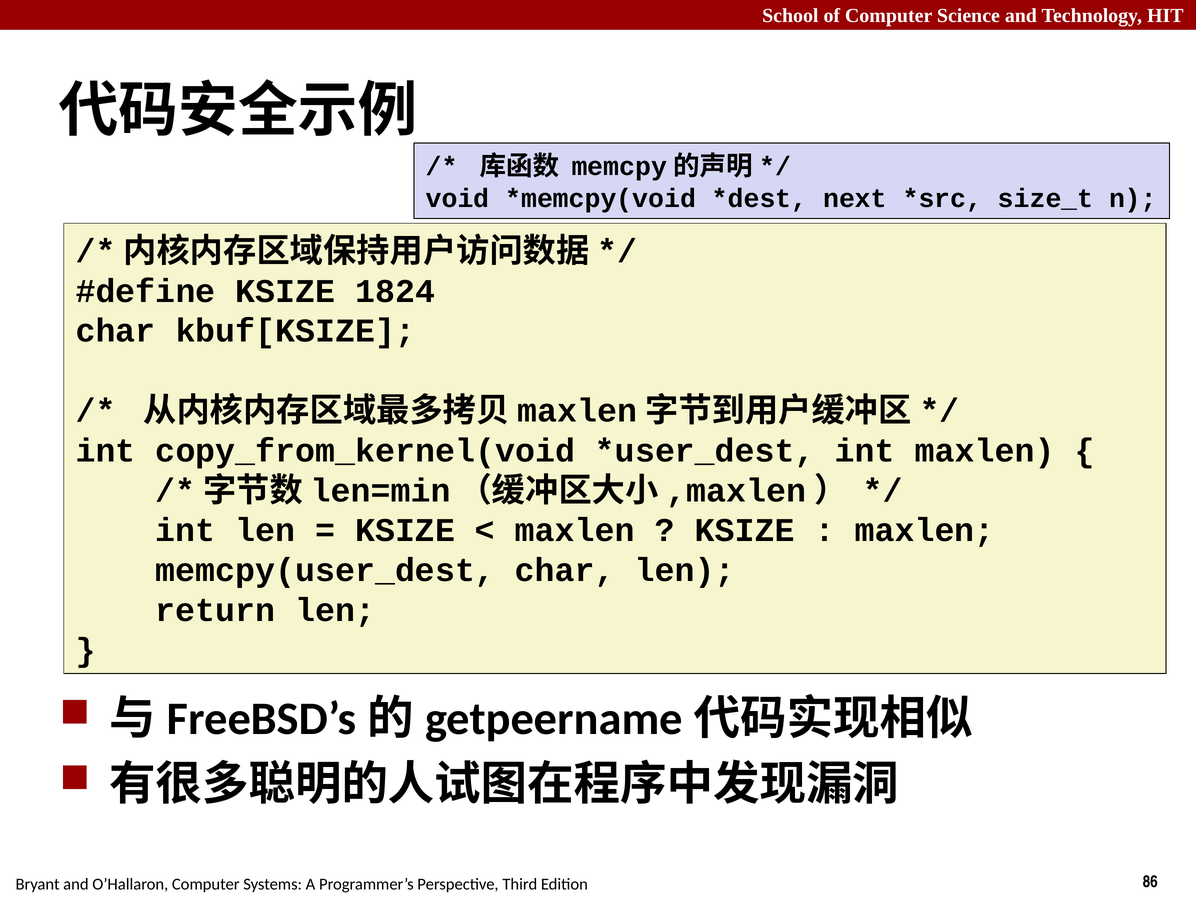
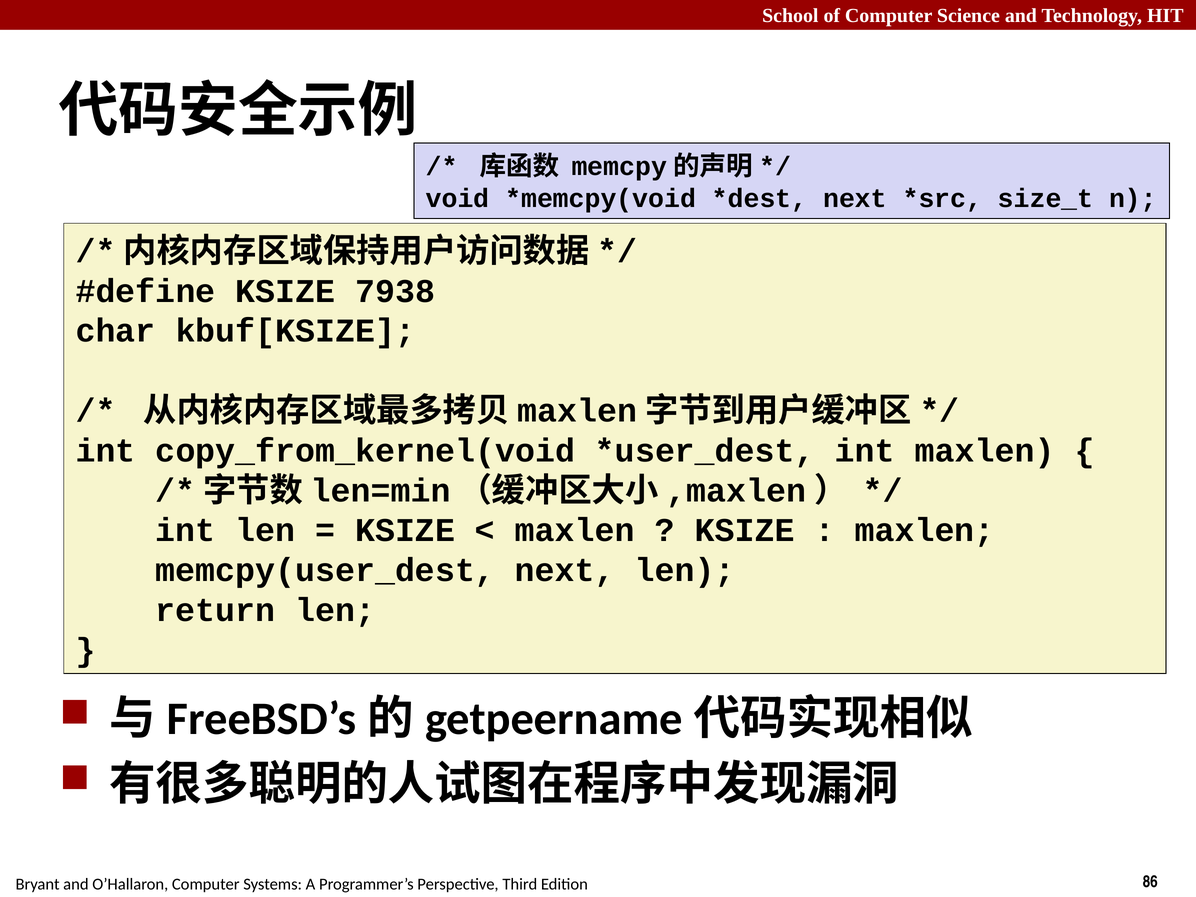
1824: 1824 -> 7938 (395, 291)
memcpy(user_dest char: char -> next (565, 570)
